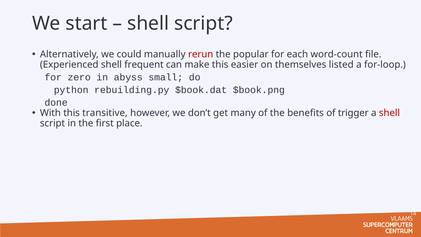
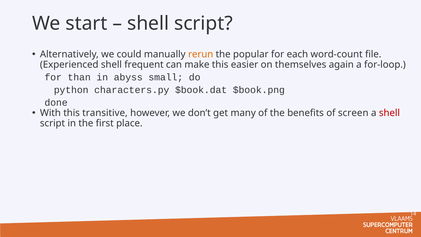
rerun colour: red -> orange (201, 54)
listed: listed -> again (341, 65)
zero: zero -> than (79, 77)
rebuilding.py: rebuilding.py -> characters.py (132, 90)
trigger: trigger -> screen (353, 113)
